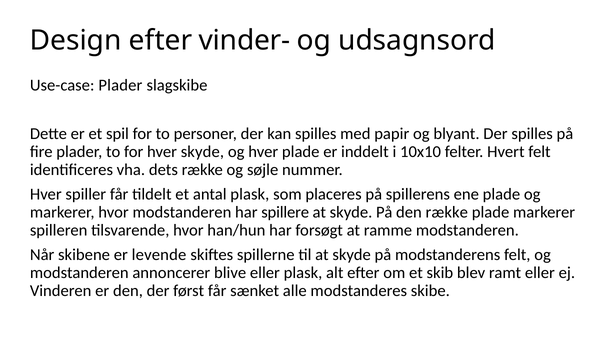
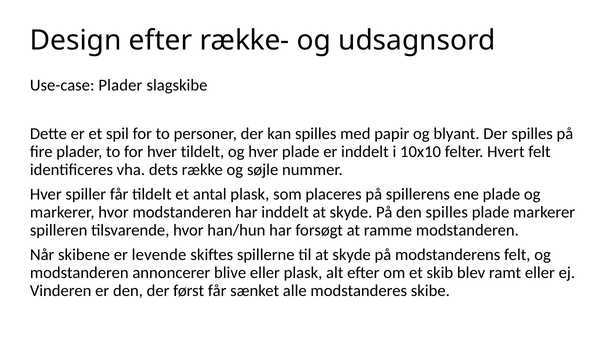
vinder-: vinder- -> række- (244, 40)
hver skyde: skyde -> tildelt (202, 152)
har spillere: spillere -> inddelt (285, 212)
den række: række -> spilles (447, 212)
